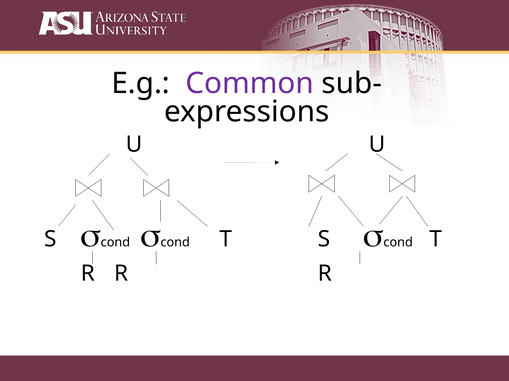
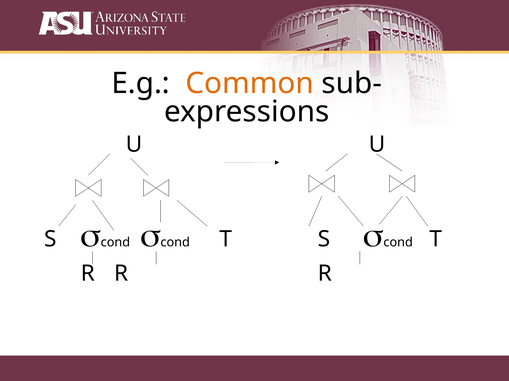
Common colour: purple -> orange (250, 83)
